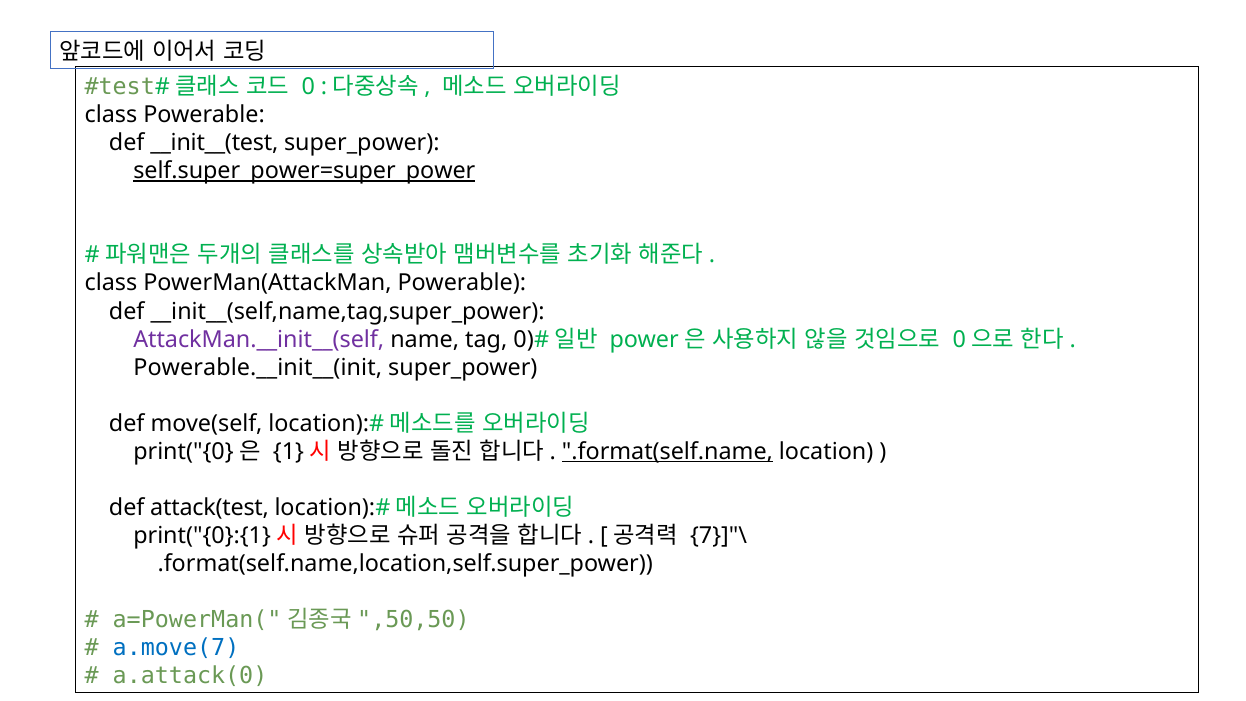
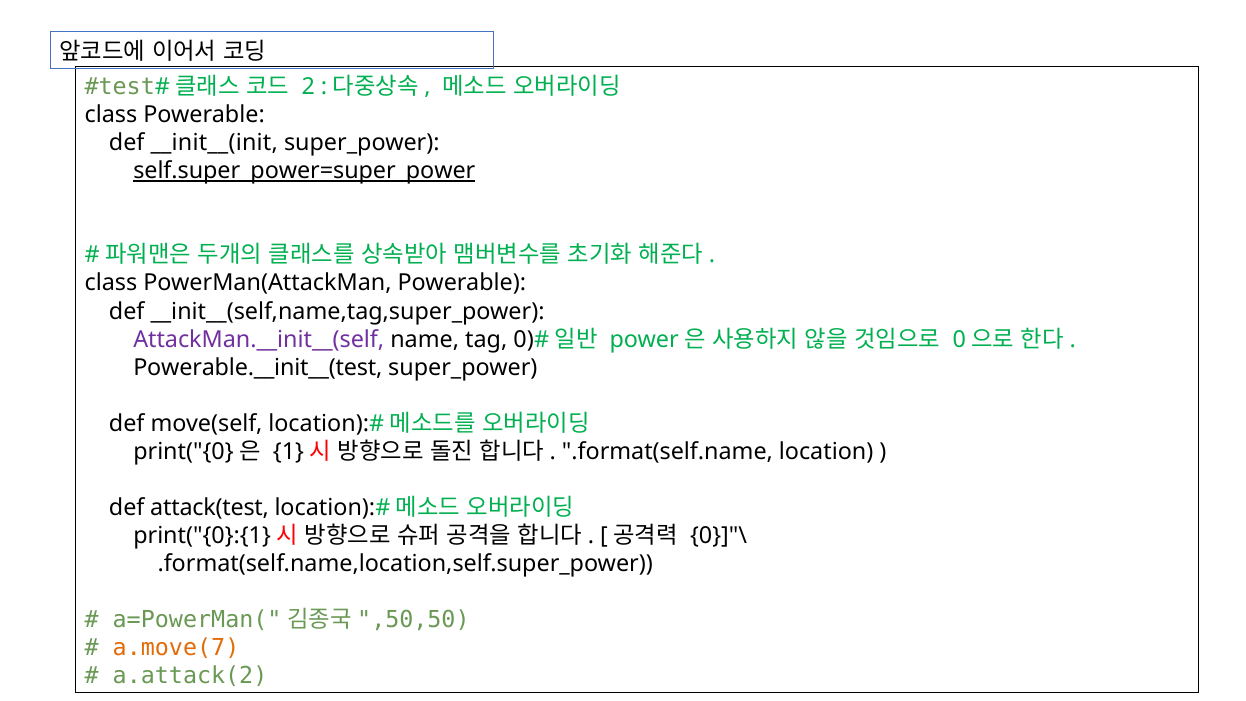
0: 0 -> 2 (308, 87)
__init__(test: __init__(test -> __init__(init (214, 143)
Powerable.__init__(init: Powerable.__init__(init -> Powerable.__init__(test (258, 367)
.format(self.name underline: present -> none (667, 451)
7}]"\: 7}]"\ -> 0}]"\ (719, 536)
a.move(7 colour: blue -> orange (176, 648)
a.attack(0: a.attack(0 -> a.attack(2 (190, 676)
